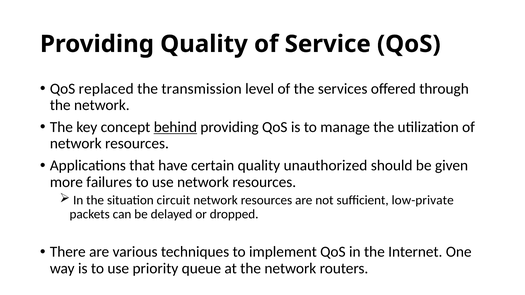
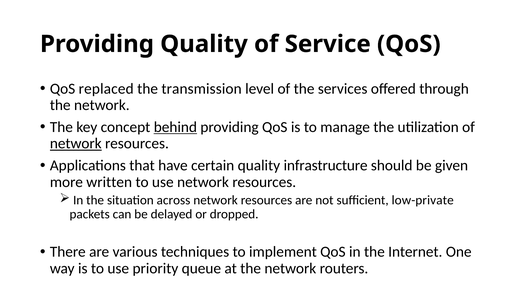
network underline: none -> present (76, 144)
unauthorized: unauthorized -> infrastructure (326, 166)
failures: failures -> written (109, 182)
circuit: circuit -> across (174, 200)
